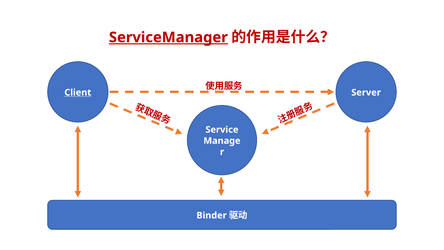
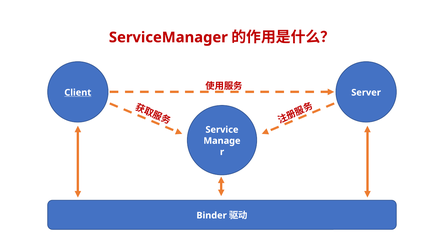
ServiceManager underline: present -> none (168, 37)
